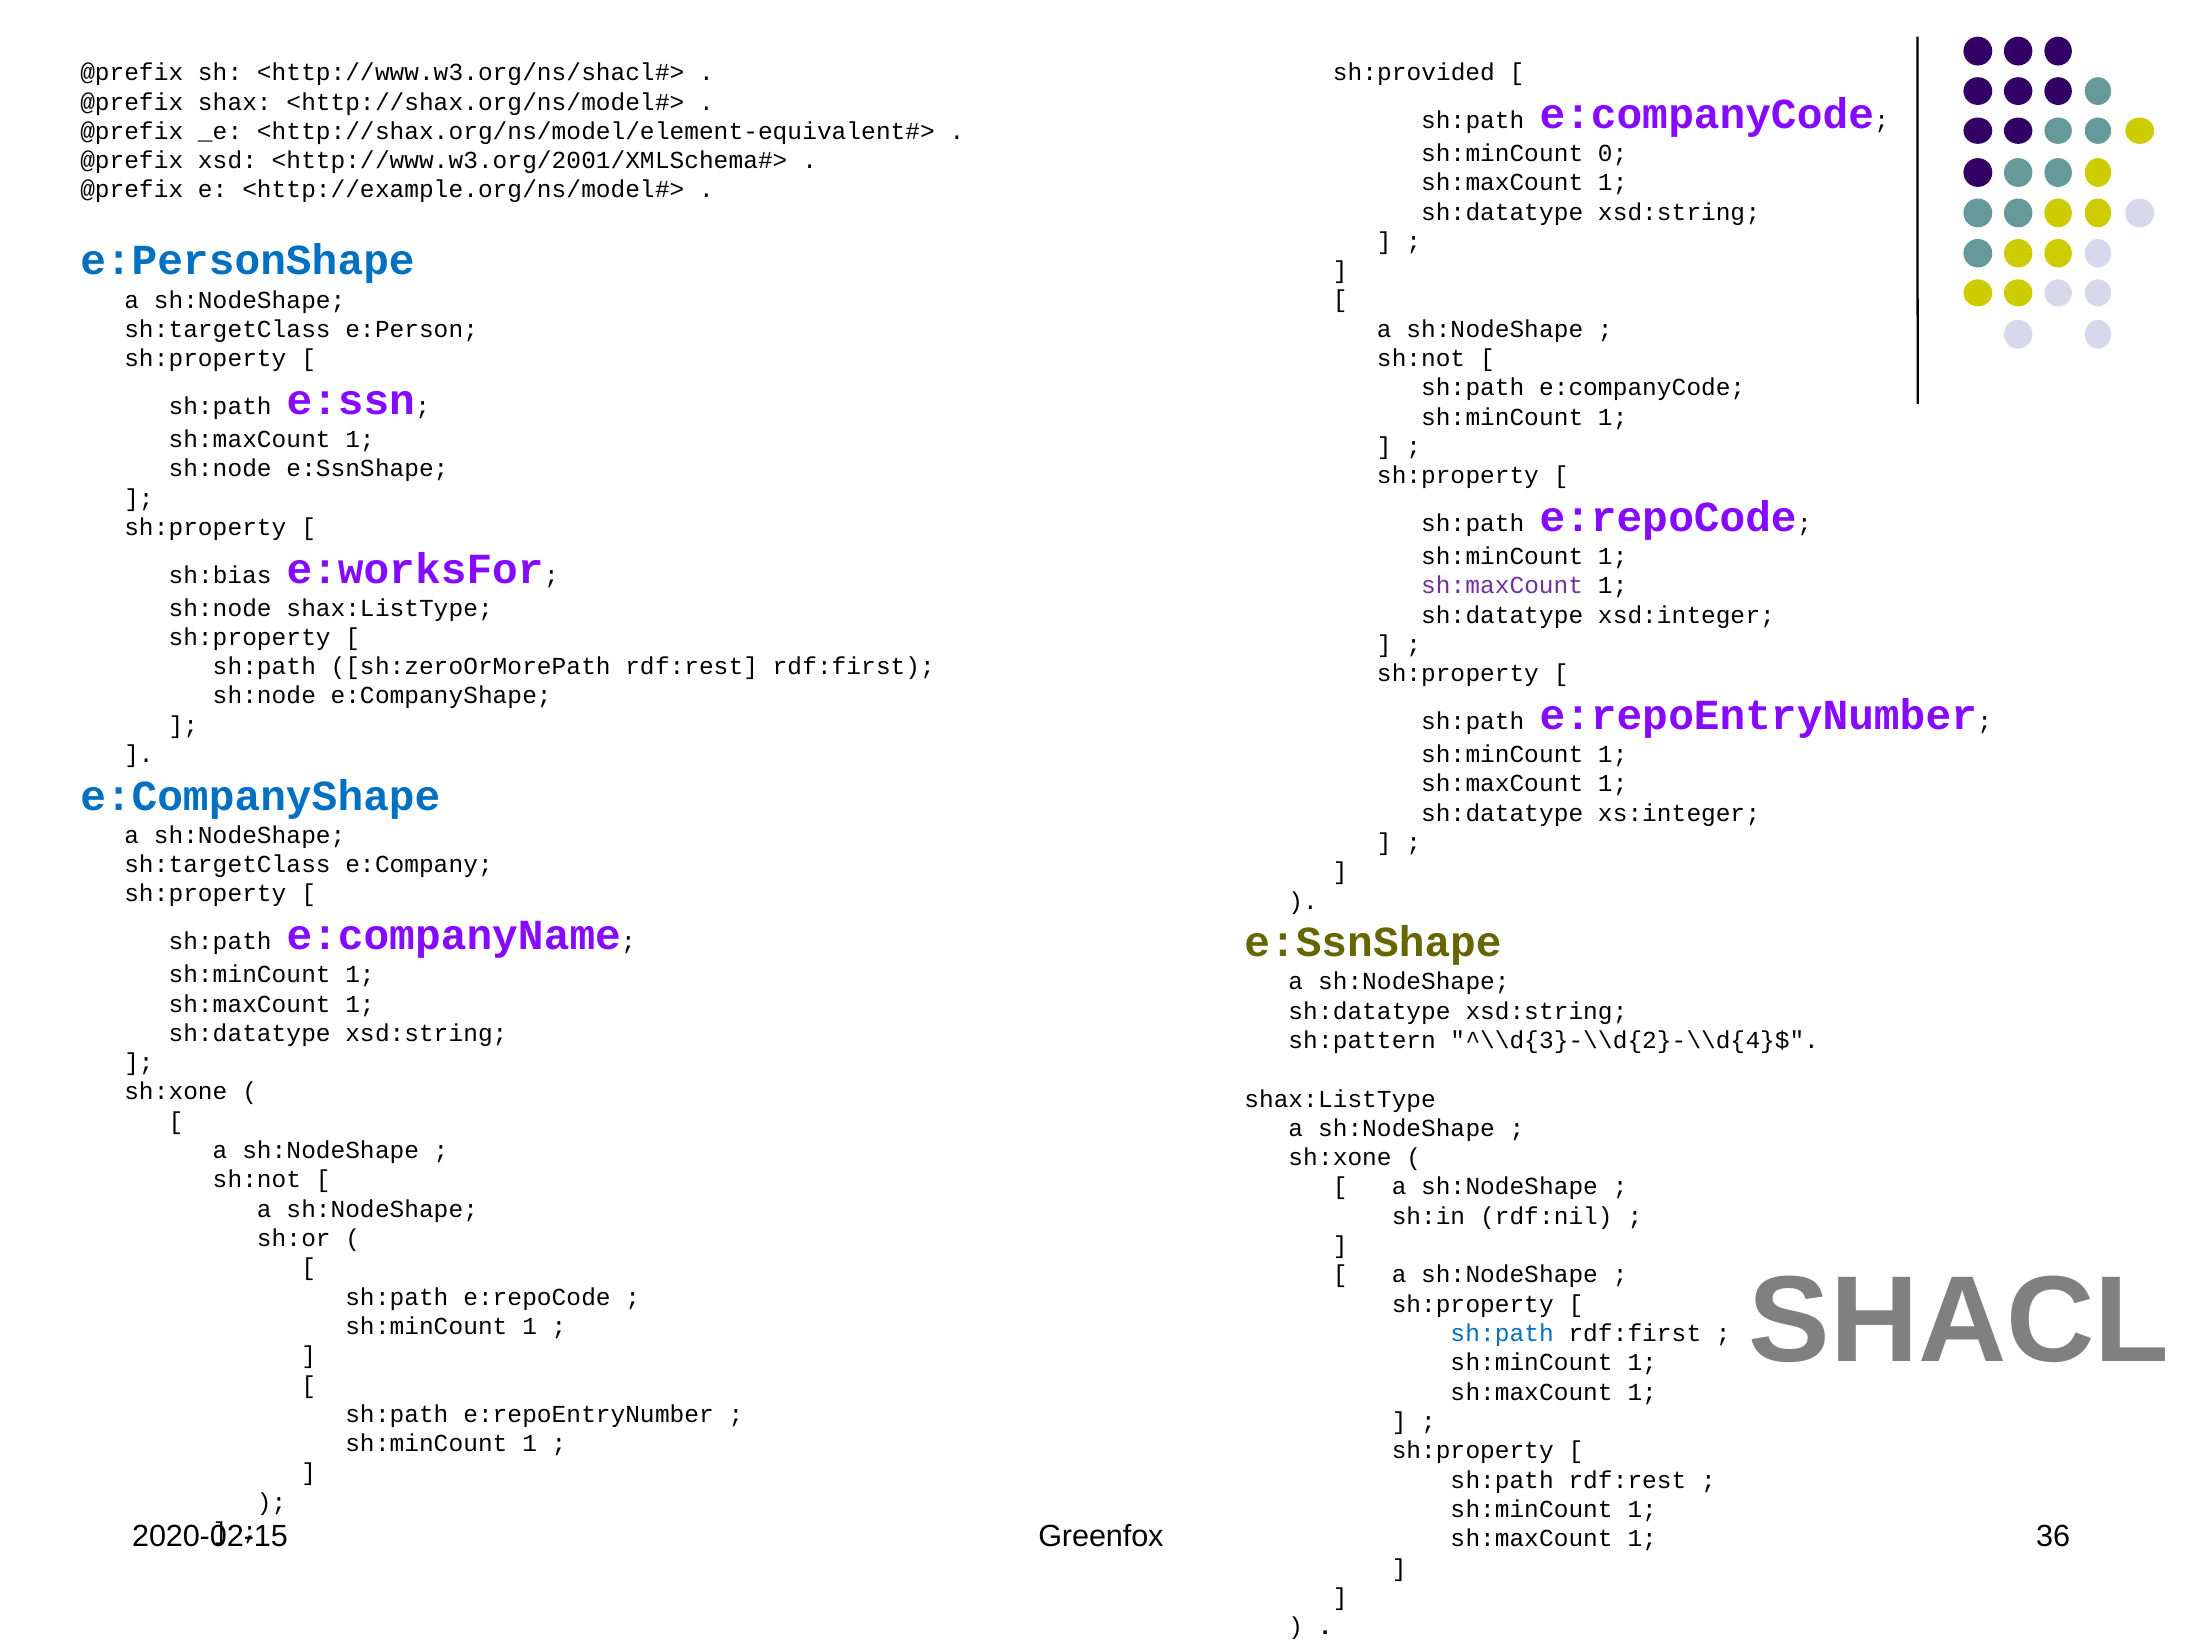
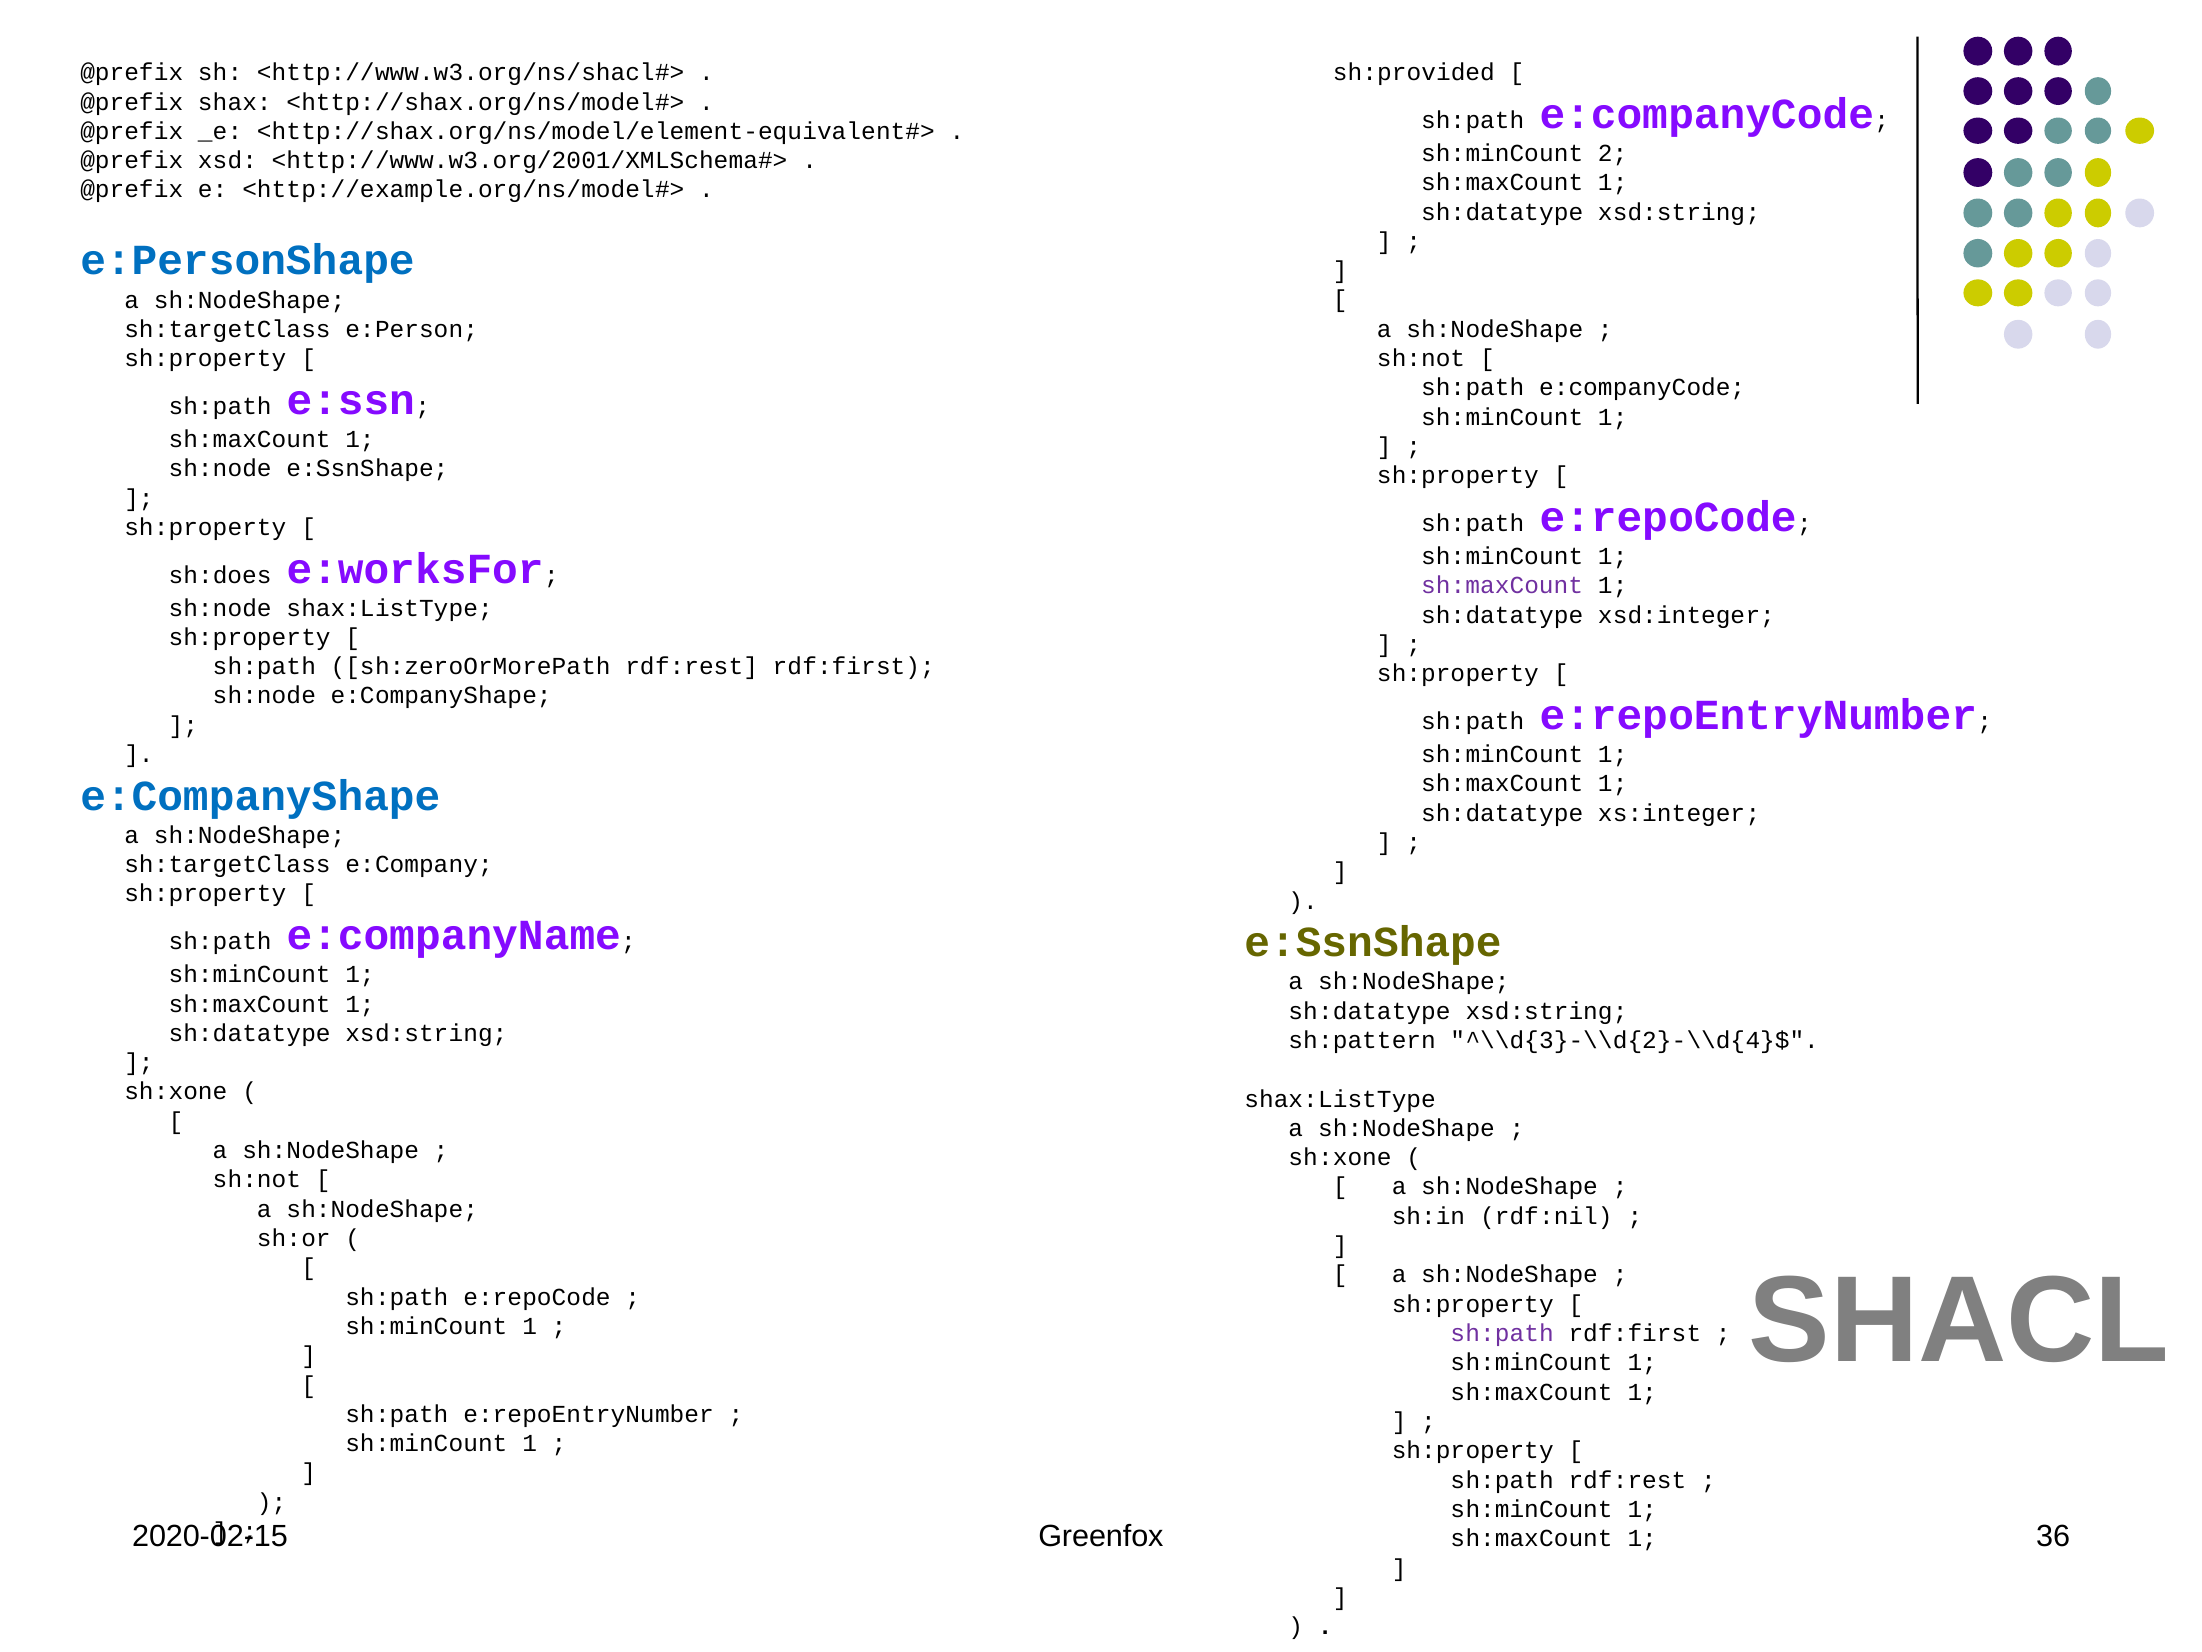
0: 0 -> 2 (1613, 153)
sh:bias: sh:bias -> sh:does (220, 575)
sh:path colour: blue -> purple (1502, 1333)
